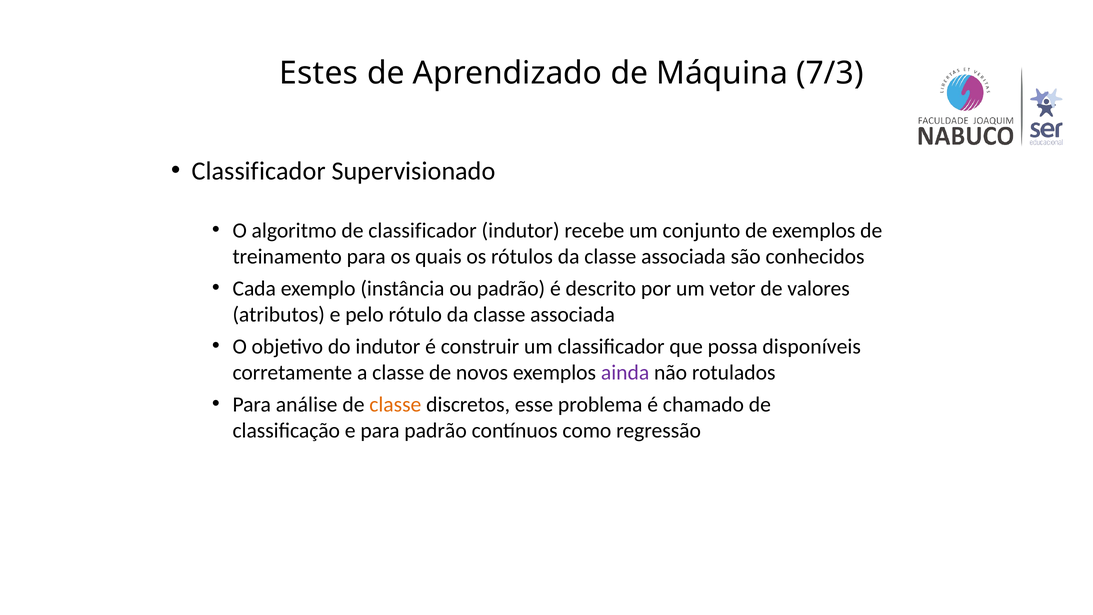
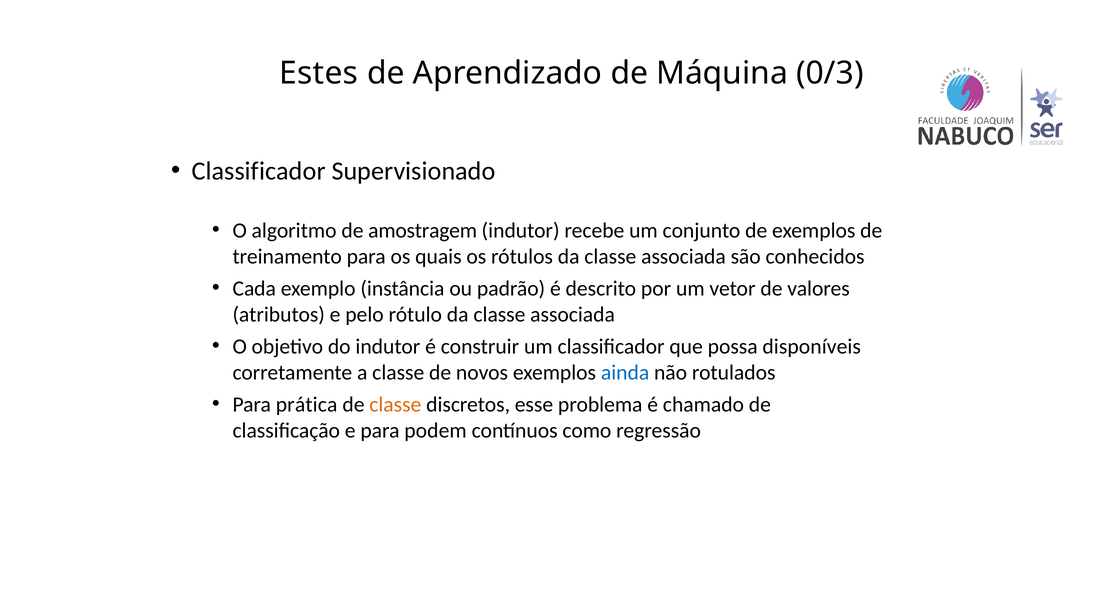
7/3: 7/3 -> 0/3 (830, 73)
de classificador: classificador -> amostragem (423, 230)
ainda colour: purple -> blue (625, 373)
análise: análise -> prática (307, 404)
para padrão: padrão -> podem (436, 431)
